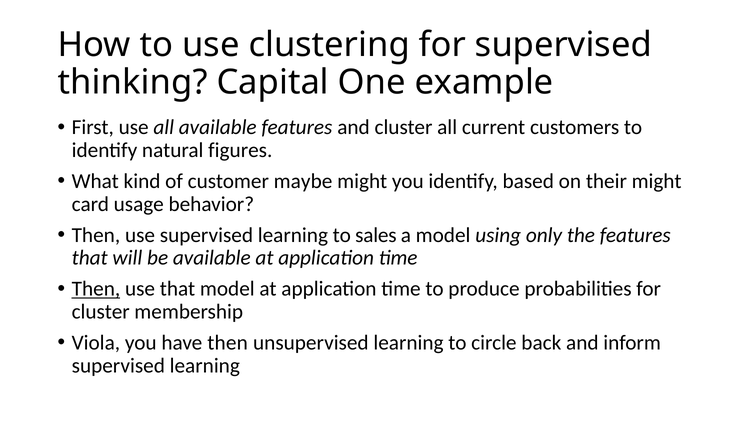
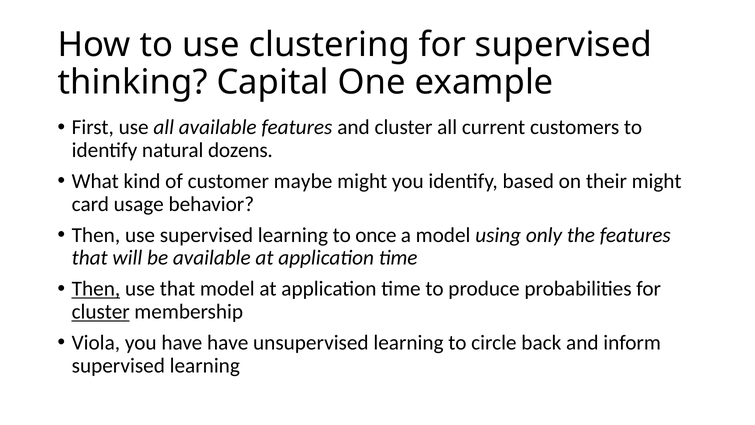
figures: figures -> dozens (240, 150)
sales: sales -> once (376, 235)
cluster underline: none -> present (101, 312)
have then: then -> have (228, 342)
